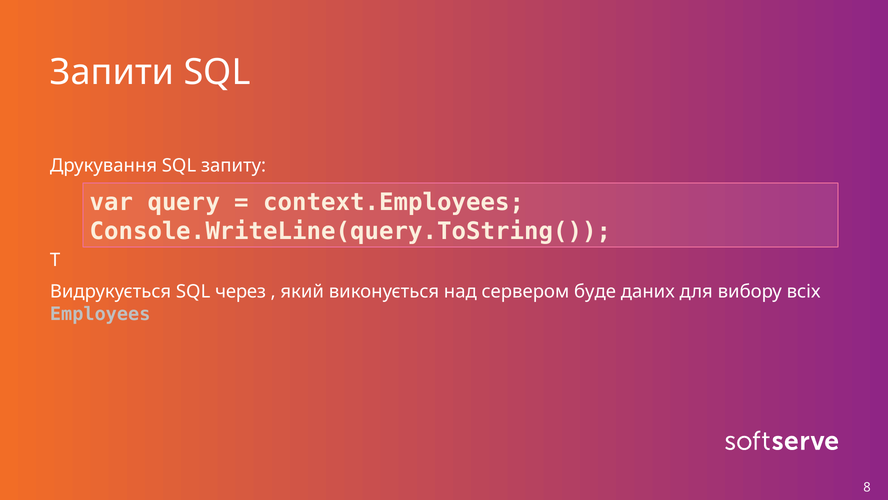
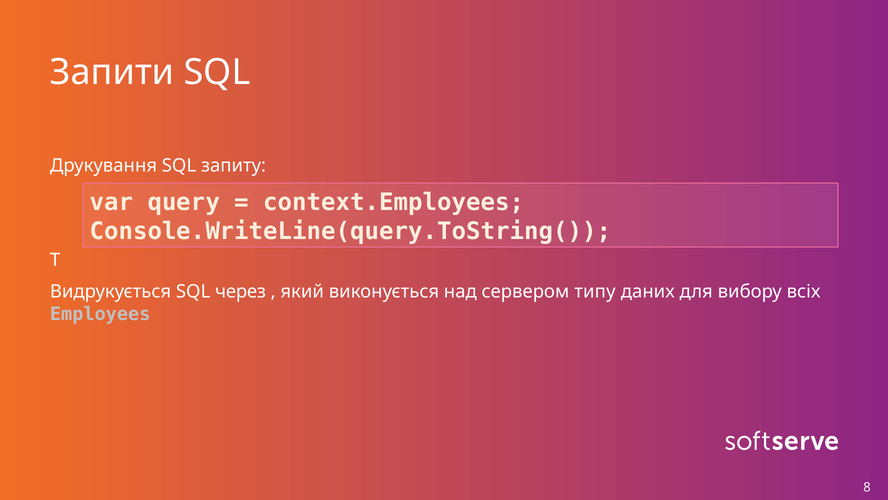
буде: буде -> типу (595, 291)
